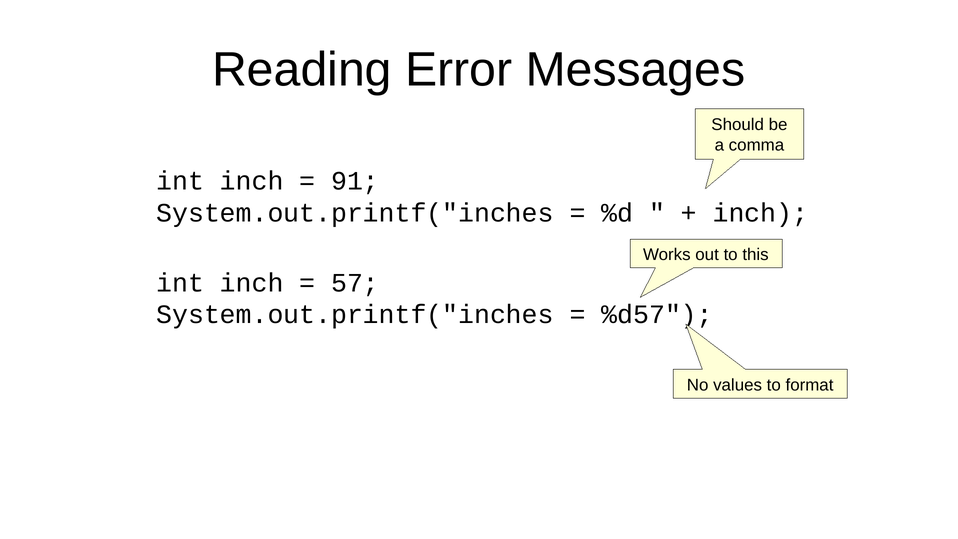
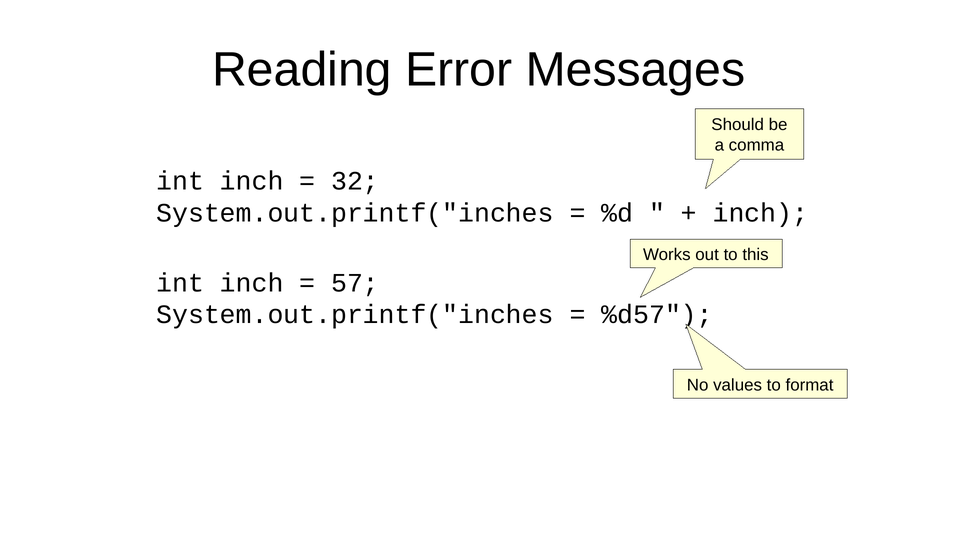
91: 91 -> 32 (355, 181)
